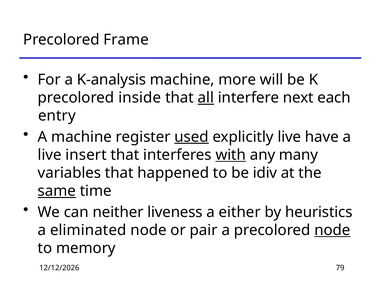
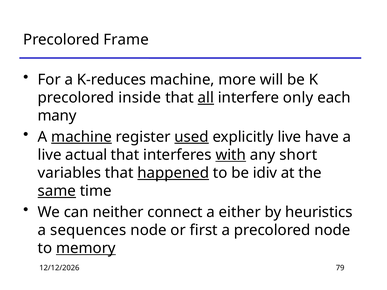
K-analysis: K-analysis -> K-reduces (112, 80)
next: next -> only (298, 98)
entry: entry -> many (57, 116)
machine underline: none -> present (82, 137)
insert: insert -> actual (86, 155)
many: many -> short (298, 155)
happened underline: none -> present (173, 173)
liveness: liveness -> connect (175, 212)
eliminated: eliminated -> sequences (88, 230)
pair: pair -> first (204, 230)
node underline: present -> none (332, 230)
memory underline: none -> present (86, 248)
